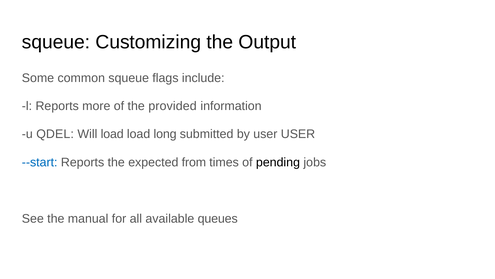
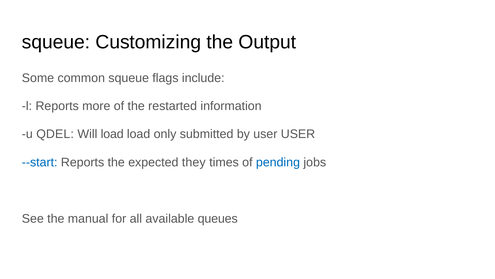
provided: provided -> restarted (173, 106)
long: long -> only (165, 134)
from: from -> they (194, 162)
pending colour: black -> blue (278, 162)
